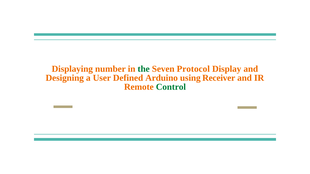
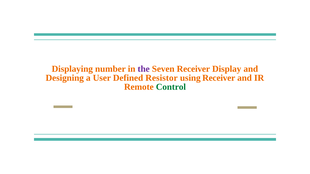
the colour: green -> purple (144, 69)
Seven Protocol: Protocol -> Receiver (193, 69)
Arduino: Arduino -> Resistor (162, 78)
